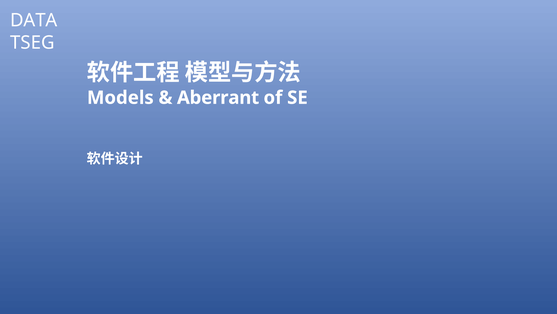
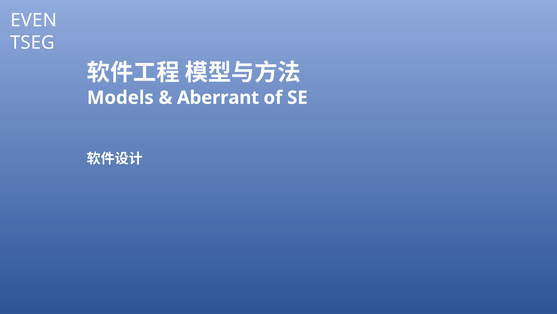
DATA: DATA -> EVEN (34, 20)
